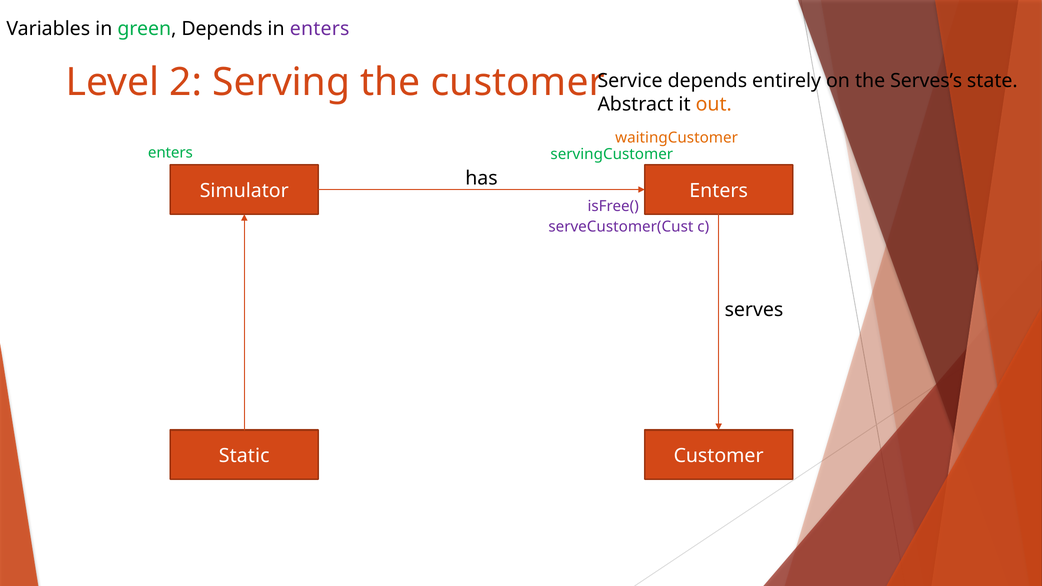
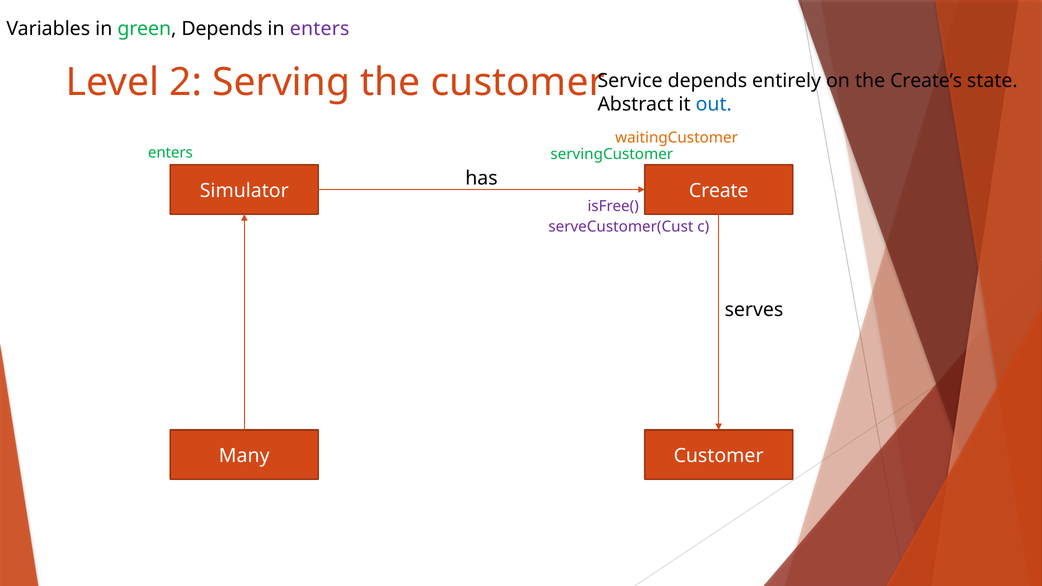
Serves’s: Serves’s -> Create’s (926, 81)
out colour: orange -> blue (714, 104)
Simulator Enters: Enters -> Create (719, 191)
Static: Static -> Many (244, 456)
